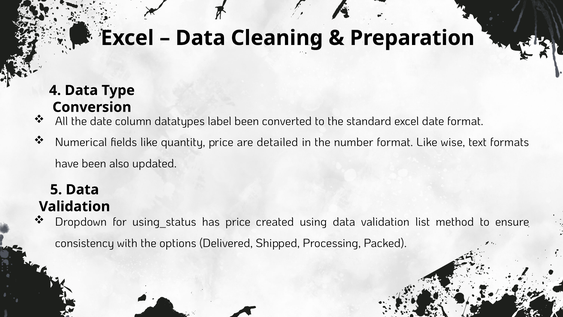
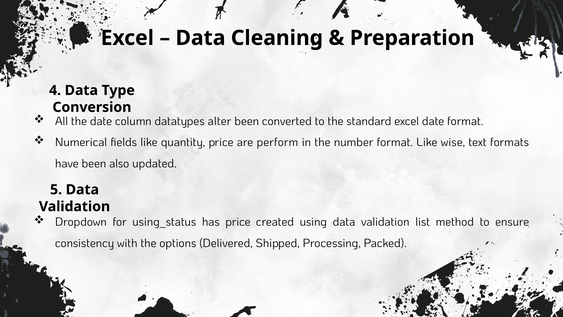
label: label -> alter (219, 121)
detailed: detailed -> perform (277, 142)
